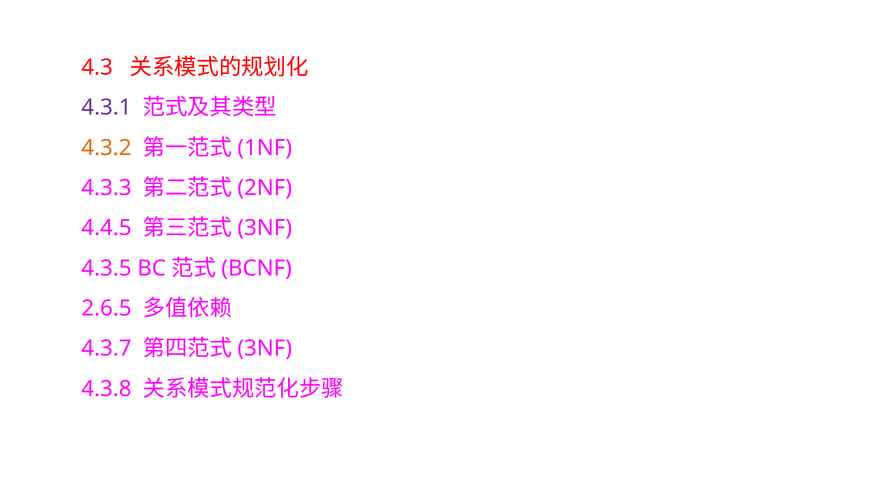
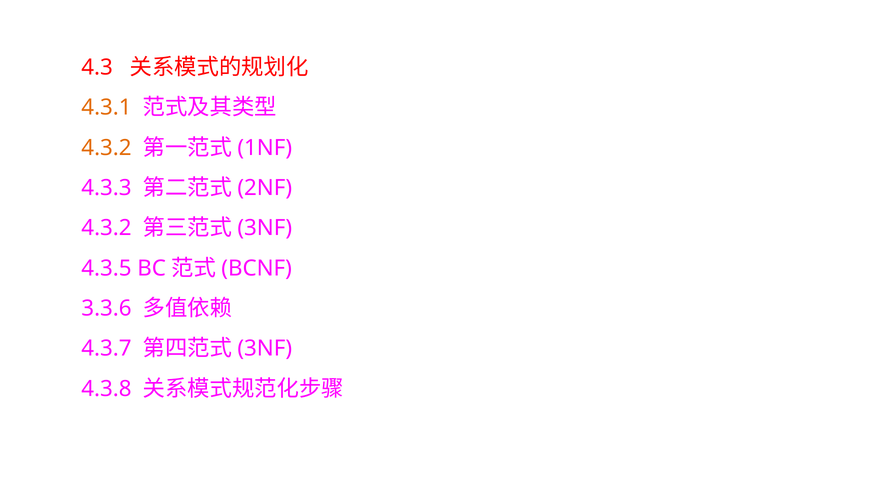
4.3.1 colour: purple -> orange (106, 108)
4.4.5: 4.4.5 -> 4.3.2 (106, 228)
2.6.5: 2.6.5 -> 3.3.6 (106, 309)
